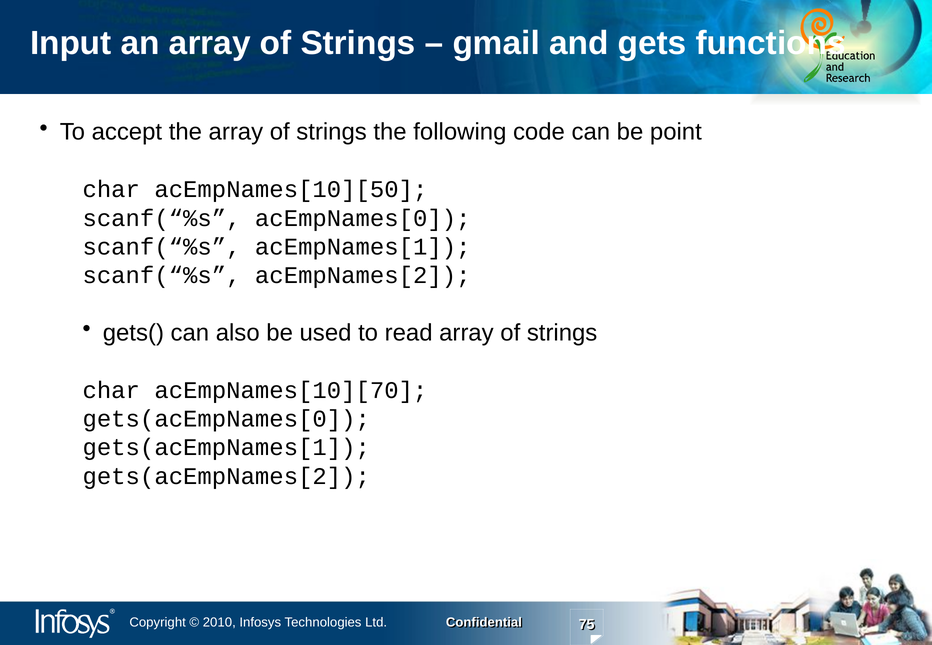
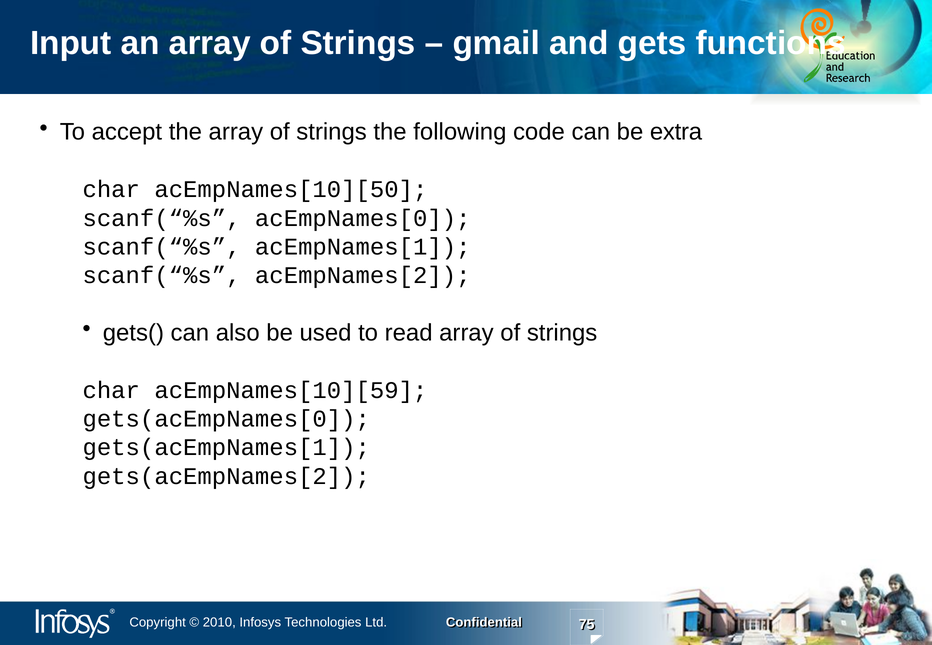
point: point -> extra (676, 132)
acEmpNames[10][70: acEmpNames[10][70 -> acEmpNames[10][59 (291, 390)
